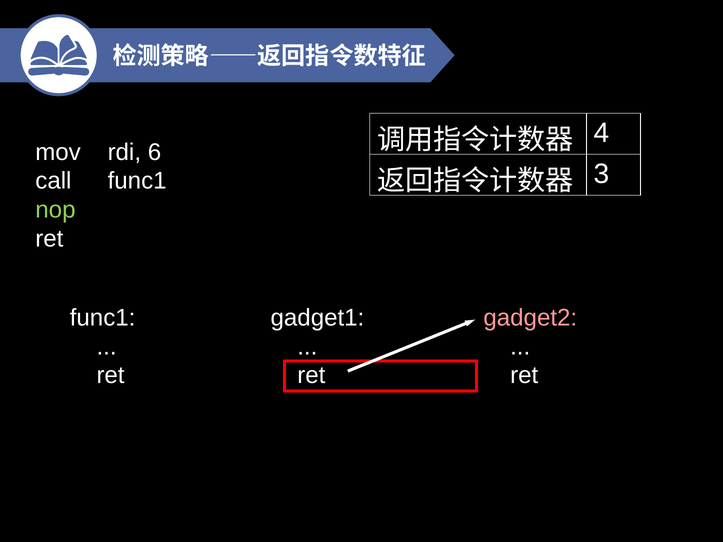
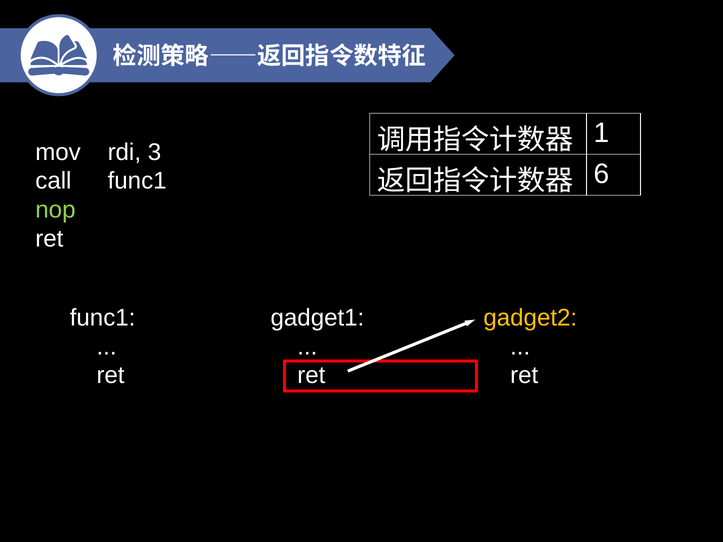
4: 4 -> 1 (602, 133)
6: 6 -> 3 (154, 152)
3: 3 -> 6 (602, 174)
gadget2 colour: pink -> yellow (530, 318)
